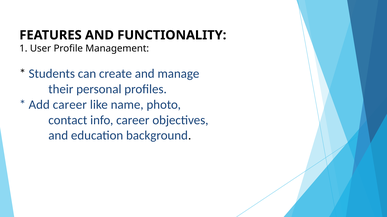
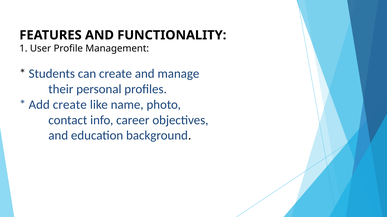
Add career: career -> create (70, 105)
